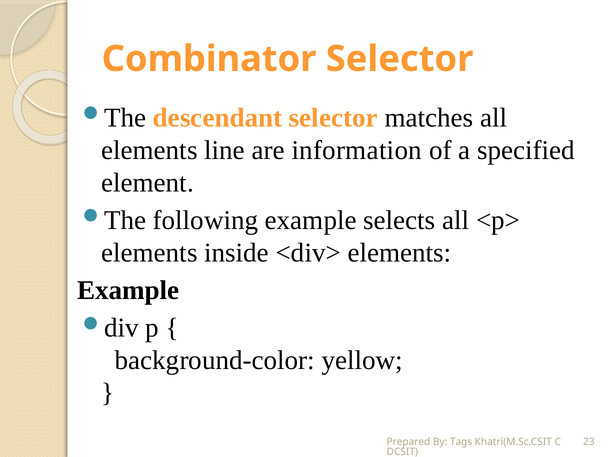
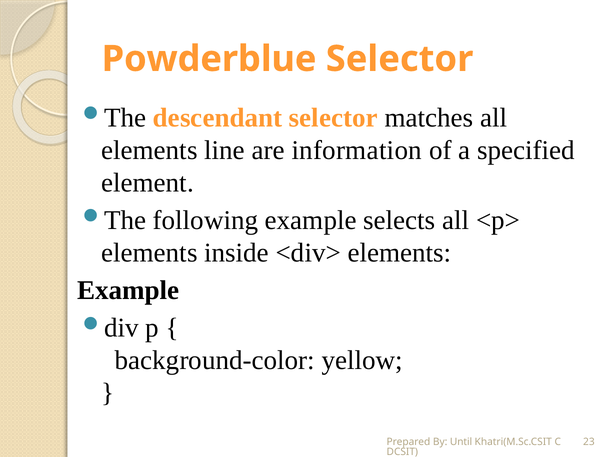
Combinator: Combinator -> Powderblue (209, 59)
Tags: Tags -> Until (461, 442)
